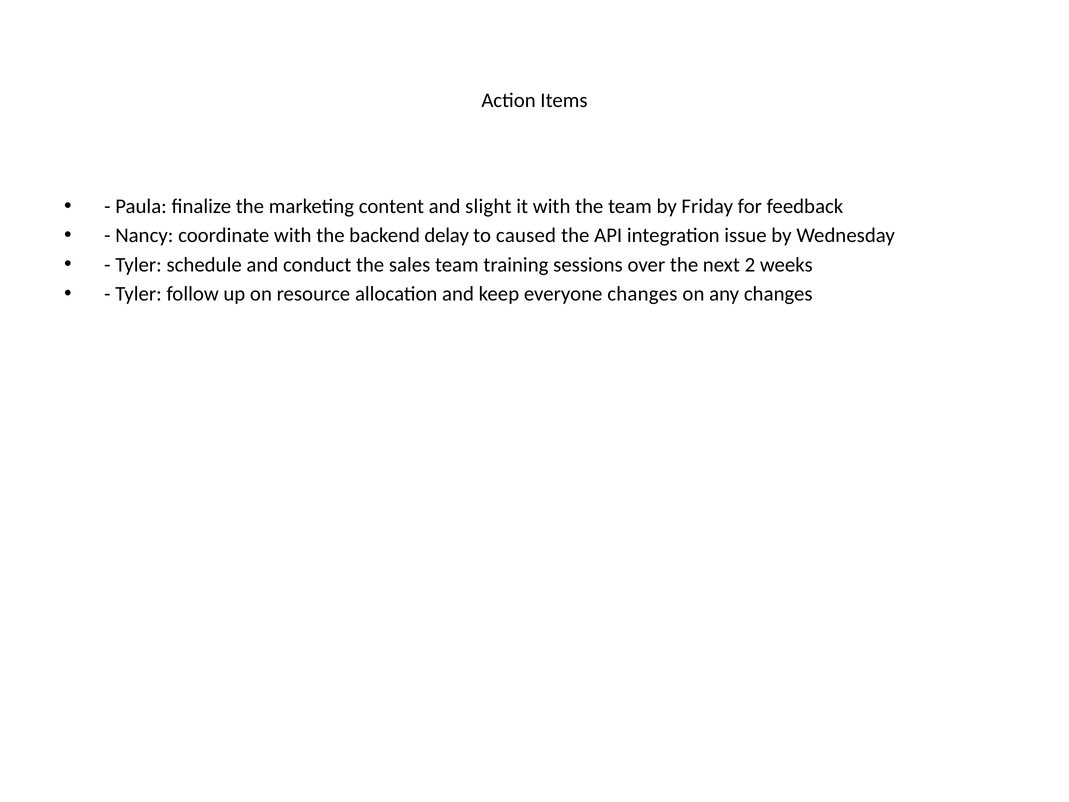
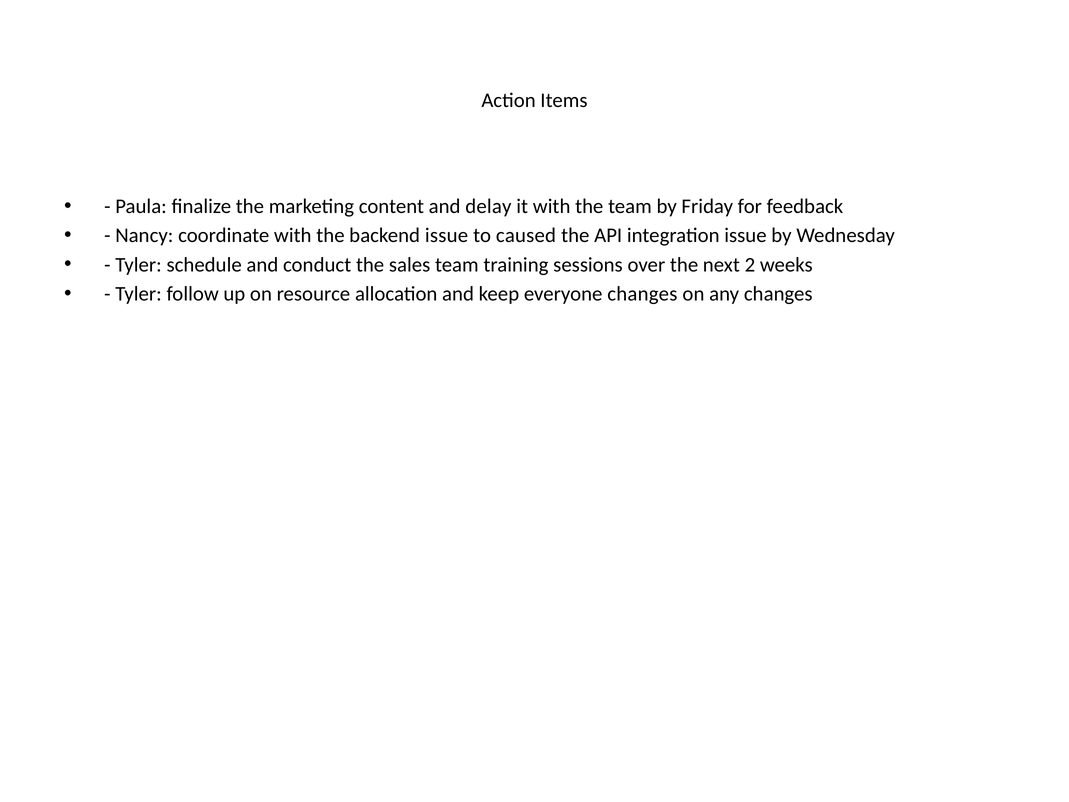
slight: slight -> delay (488, 206)
backend delay: delay -> issue (447, 235)
